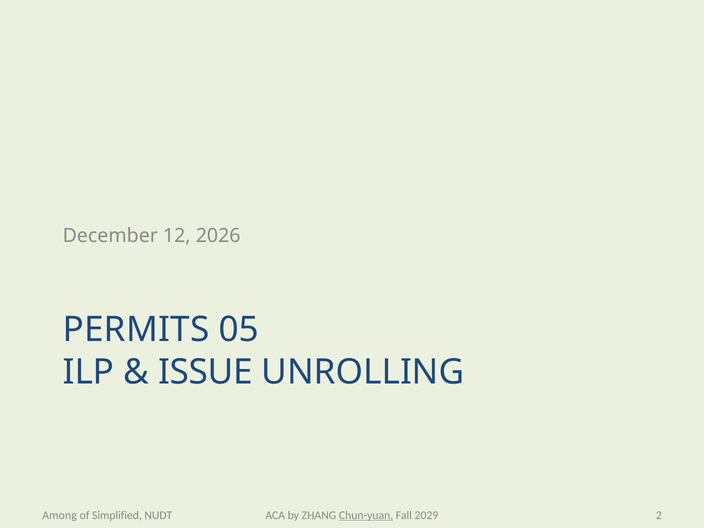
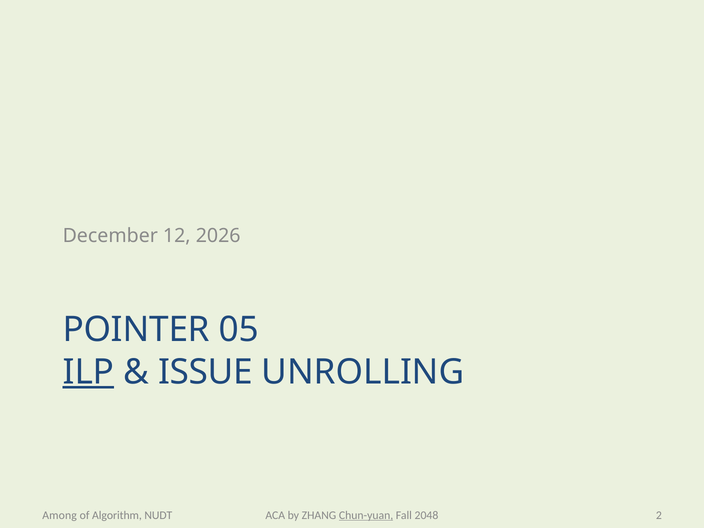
PERMITS: PERMITS -> POINTER (136, 330)
ILP underline: none -> present (88, 372)
2029: 2029 -> 2048 (426, 515)
Simplified: Simplified -> Algorithm (117, 515)
